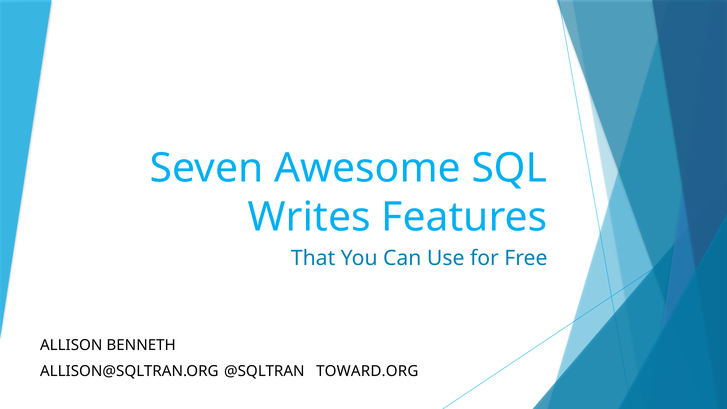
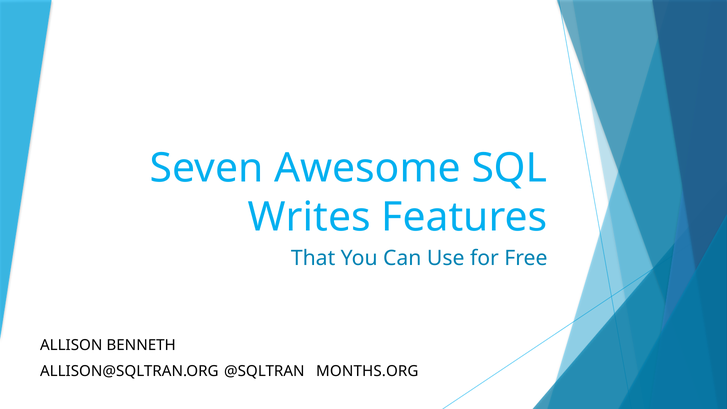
TOWARD.ORG: TOWARD.ORG -> MONTHS.ORG (367, 371)
